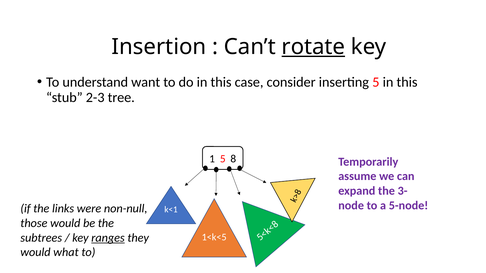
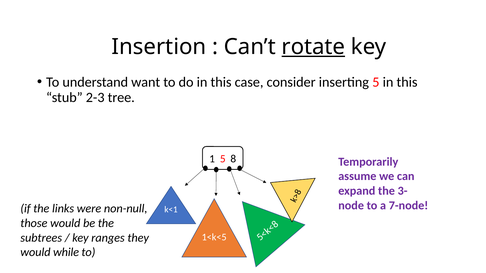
5-node: 5-node -> 7-node (409, 206)
ranges underline: present -> none (108, 238)
what: what -> while (66, 253)
